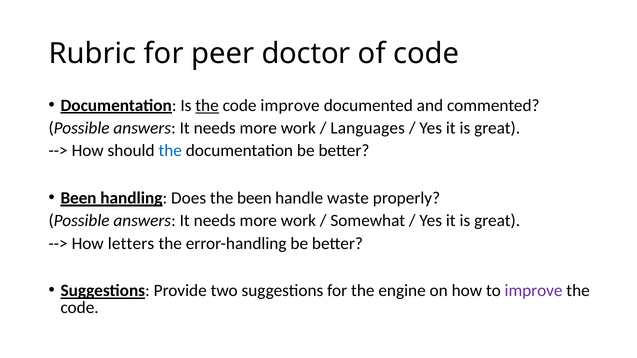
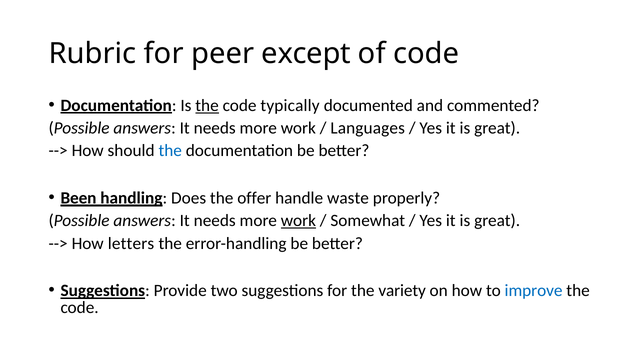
doctor: doctor -> except (306, 54)
code improve: improve -> typically (290, 105)
the been: been -> offer (254, 198)
work underline: none -> present (298, 221)
engine: engine -> variety (402, 291)
improve colour: purple -> blue (534, 291)
